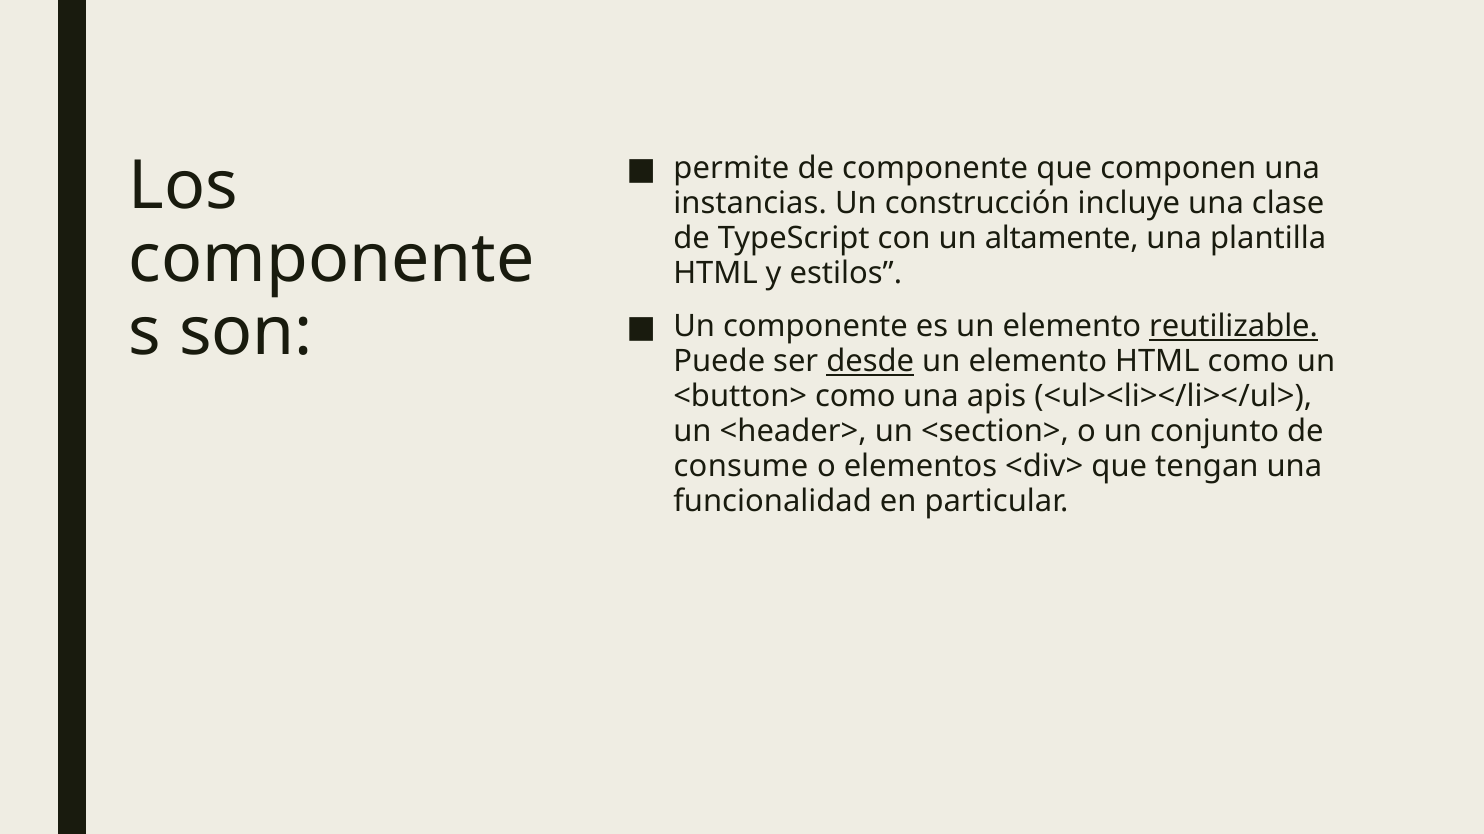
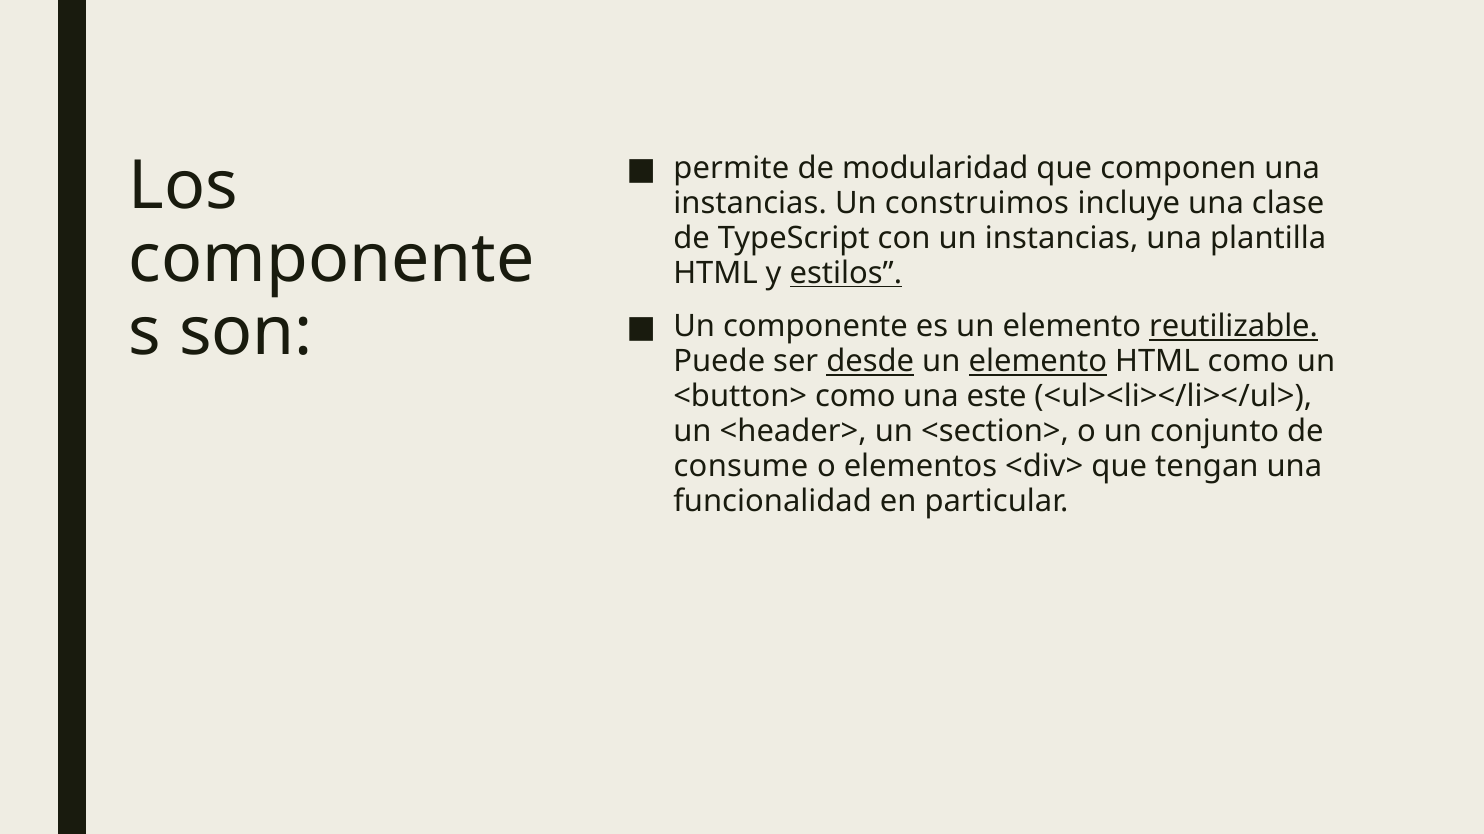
de componente: componente -> modularidad (935, 169)
construcción: construcción -> construimos (977, 204)
un altamente: altamente -> instancias (1062, 239)
estilos underline: none -> present (846, 273)
elemento underline: none -> present (1038, 362)
apis: apis -> este (997, 397)
